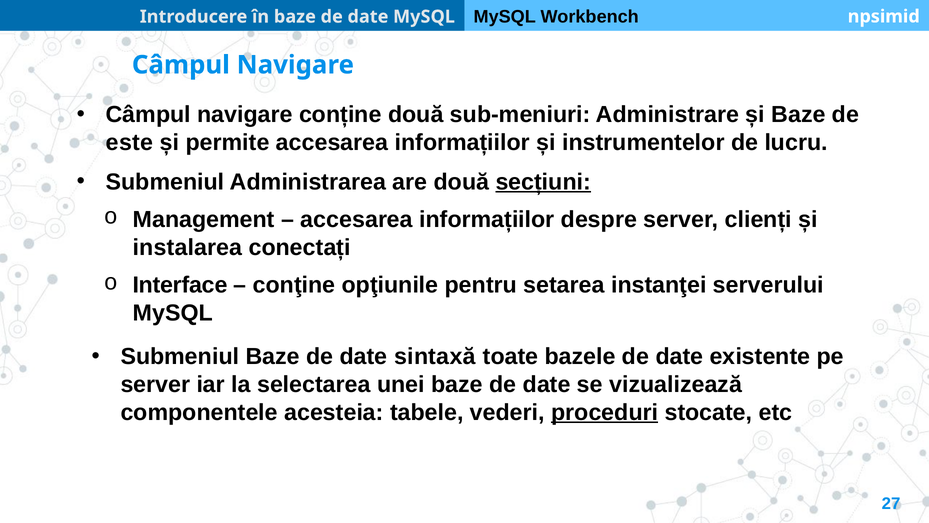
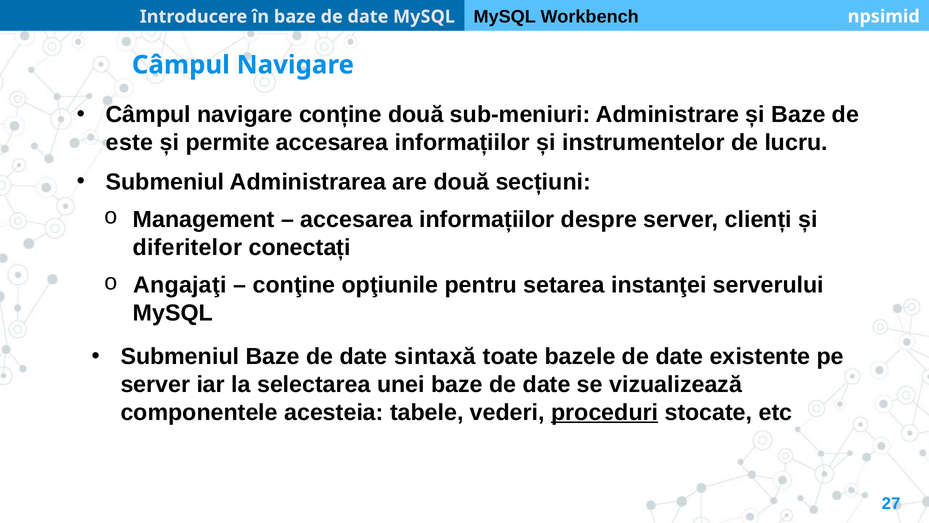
secțiuni underline: present -> none (543, 182)
instalarea: instalarea -> diferitelor (187, 247)
Interface: Interface -> Angajaţi (180, 285)
